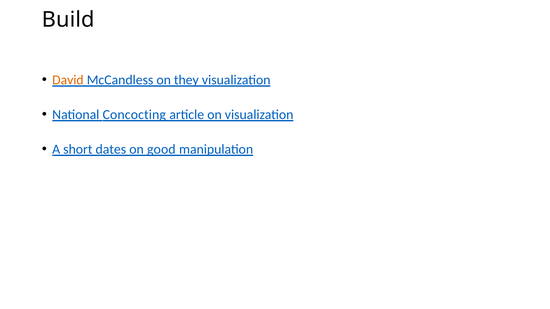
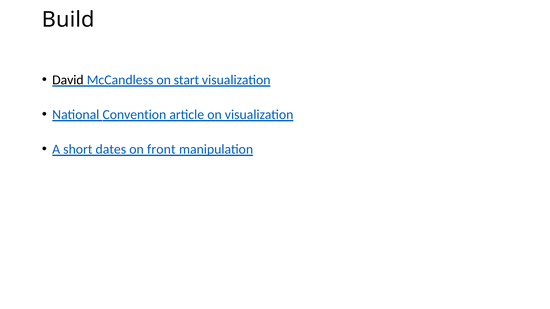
David colour: orange -> black (68, 80)
they: they -> start (186, 80)
Concocting: Concocting -> Convention (134, 115)
good: good -> front (161, 149)
